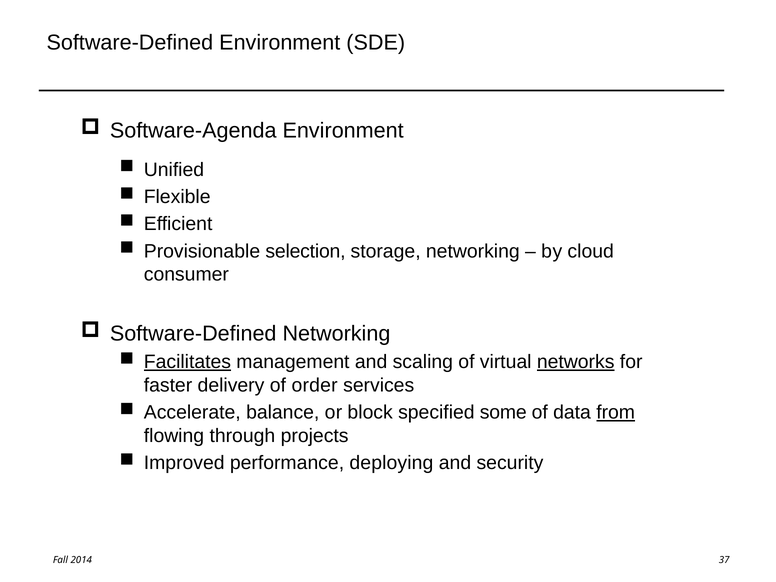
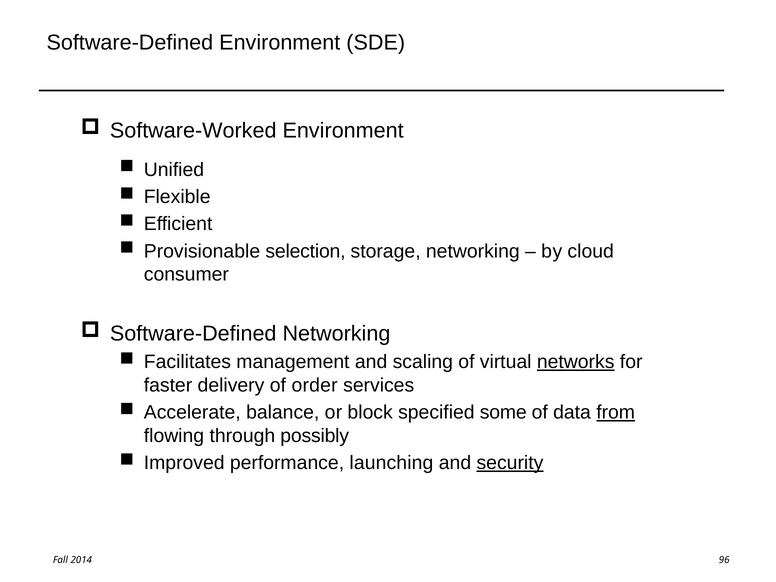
Software-Agenda: Software-Agenda -> Software-Worked (193, 131)
Facilitates underline: present -> none (187, 362)
projects: projects -> possibly (315, 436)
deploying: deploying -> launching (391, 463)
security underline: none -> present (510, 463)
37: 37 -> 96 (724, 560)
